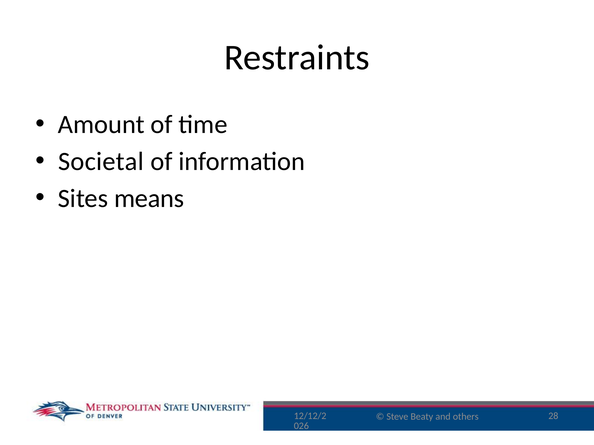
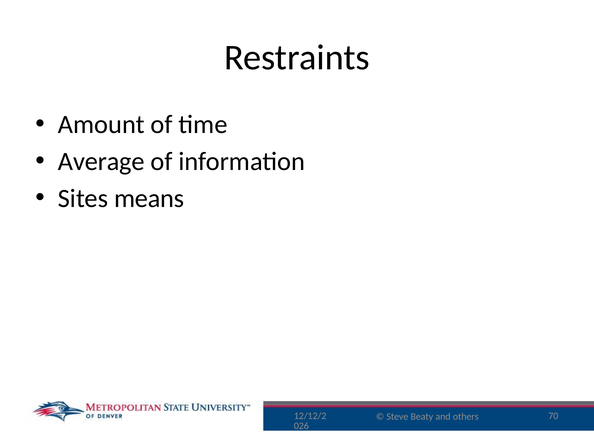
Societal: Societal -> Average (101, 162)
28: 28 -> 70 (553, 416)
